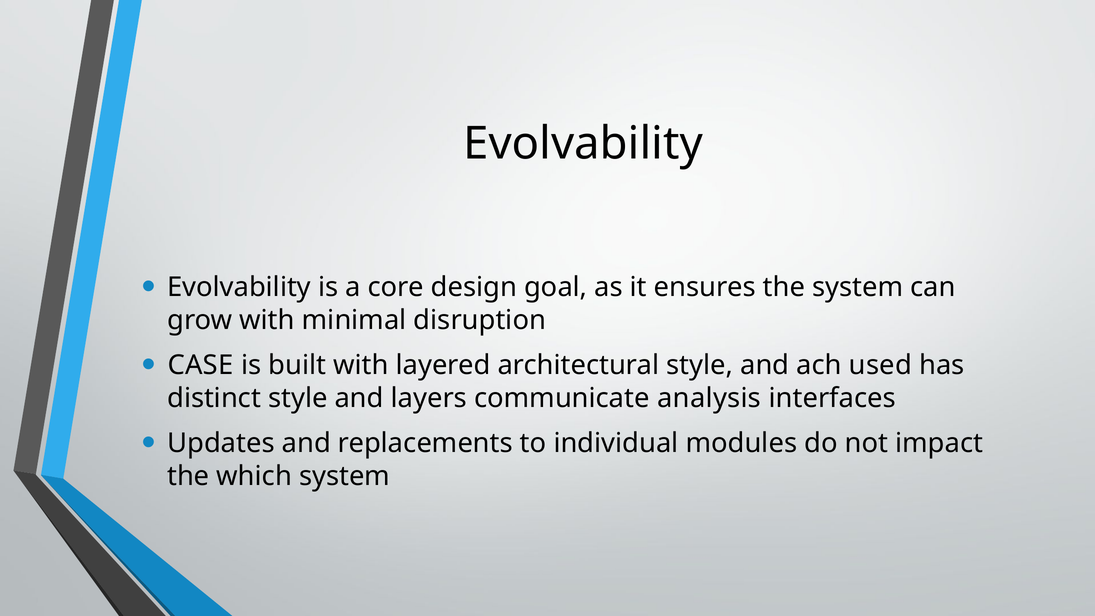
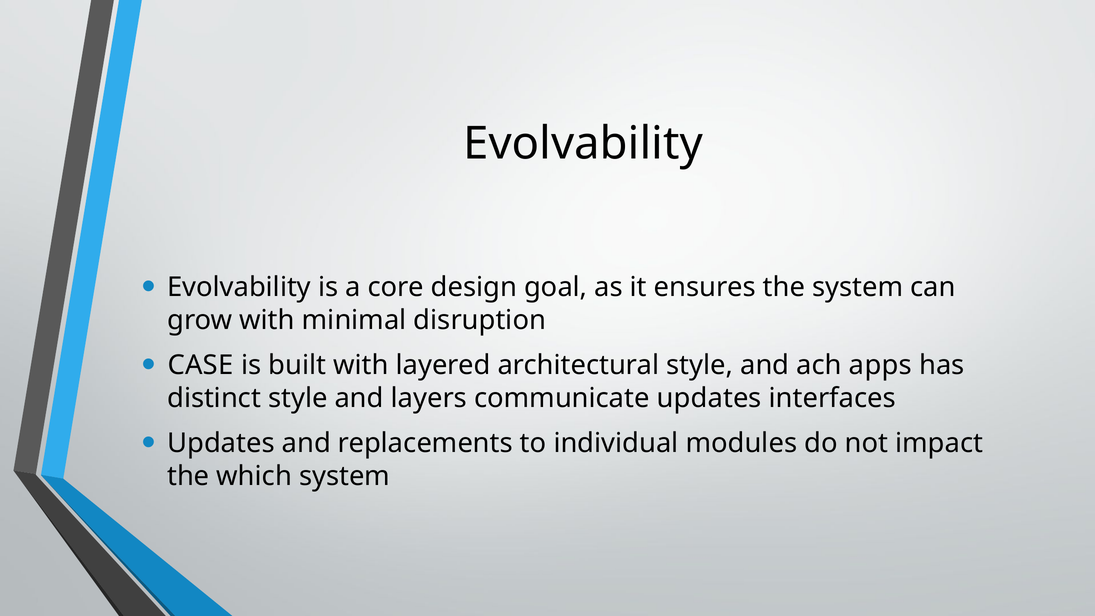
used: used -> apps (880, 365)
communicate analysis: analysis -> updates (709, 398)
